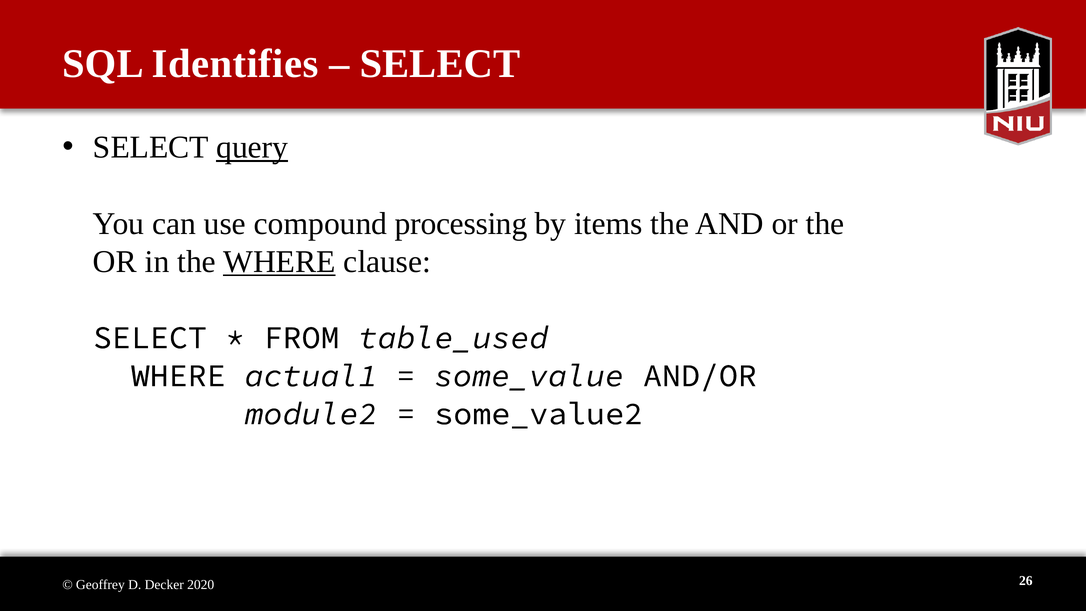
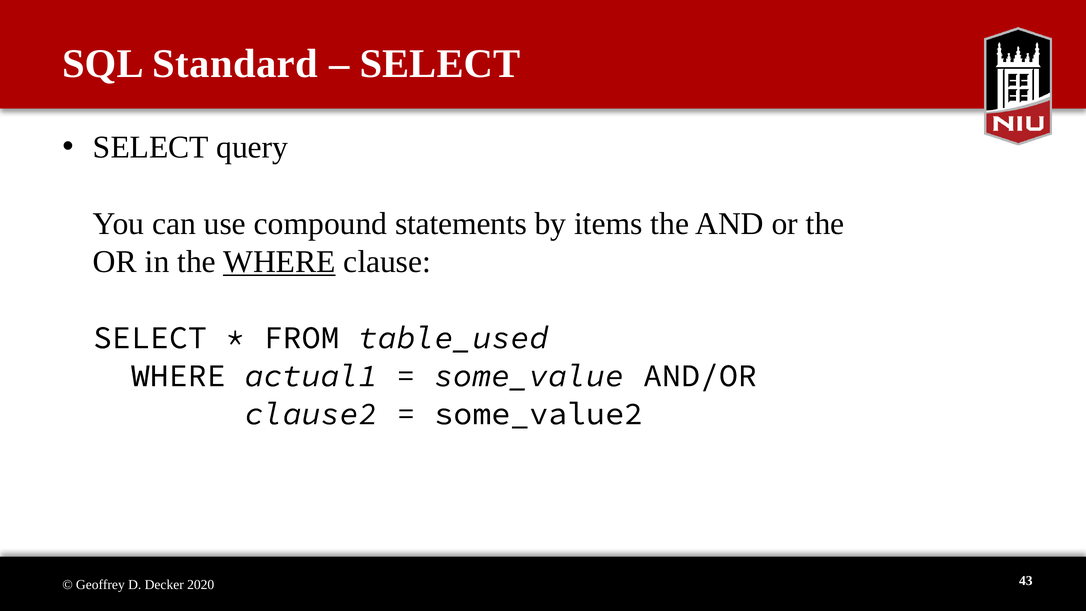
Identifies: Identifies -> Standard (235, 64)
query underline: present -> none (252, 147)
processing: processing -> statements (461, 224)
module2: module2 -> clause2 (311, 414)
26: 26 -> 43 (1026, 581)
